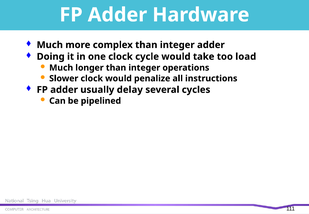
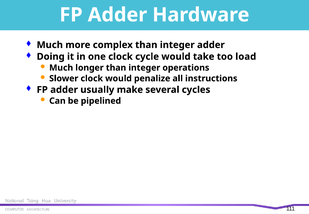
delay: delay -> make (130, 90)
